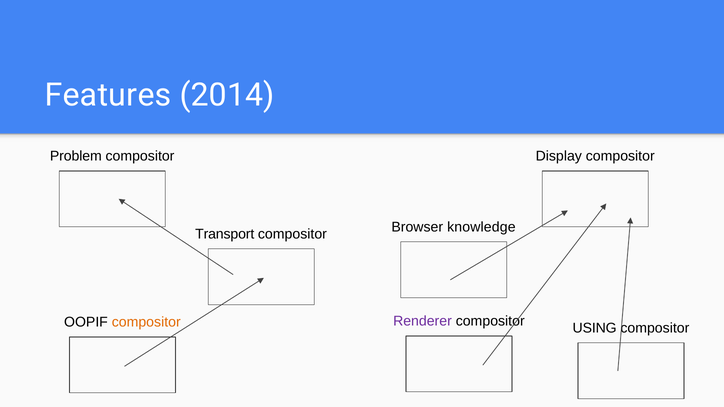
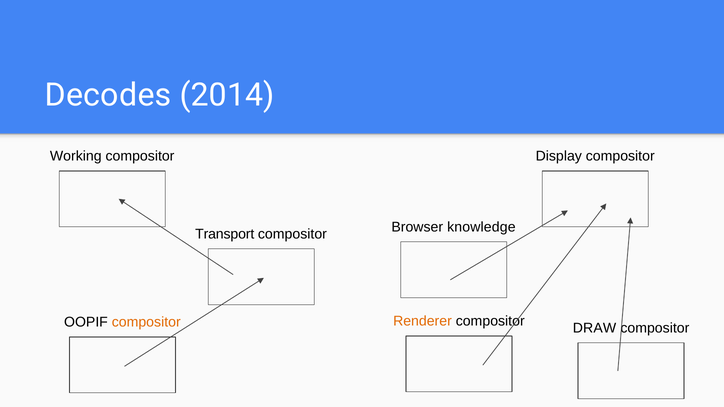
Features: Features -> Decodes (108, 95)
Problem: Problem -> Working (76, 156)
Renderer colour: purple -> orange (422, 322)
USING: USING -> DRAW (594, 328)
